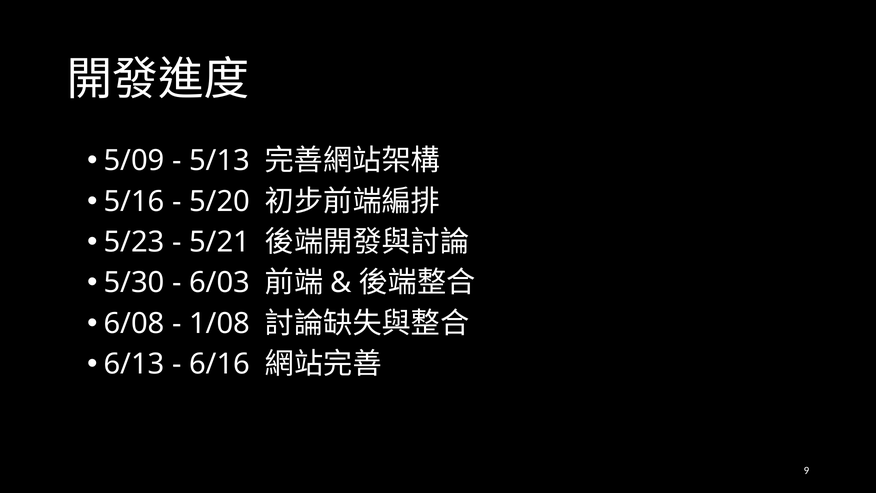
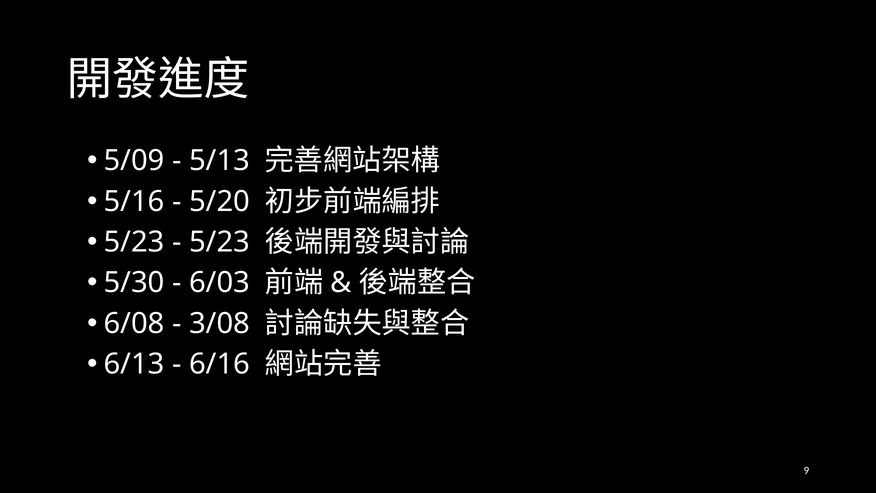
5/21: 5/21 -> 5/23 (220, 242)
1/08: 1/08 -> 3/08 (220, 323)
